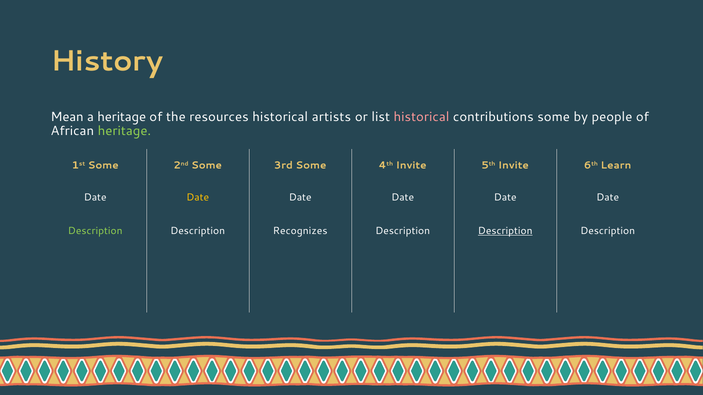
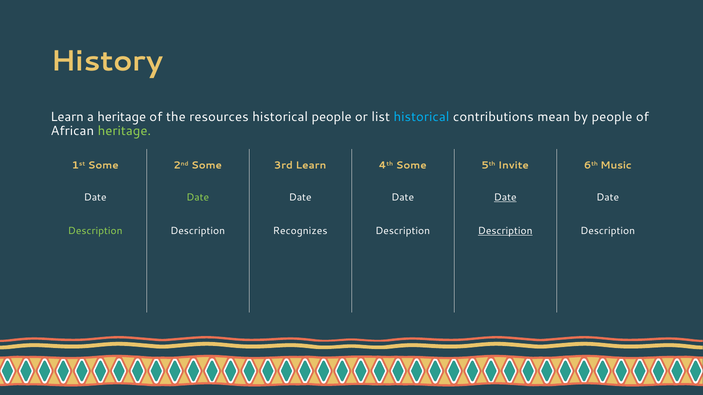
Mean: Mean -> Learn (67, 117)
historical artists: artists -> people (332, 117)
historical colour: pink -> light blue (421, 117)
contributions some: some -> mean (554, 117)
3rd Some: Some -> Learn (311, 166)
4th Invite: Invite -> Some (411, 166)
Learn: Learn -> Music (616, 166)
Date colour: yellow -> light green (198, 197)
Date underline: none -> present (505, 197)
